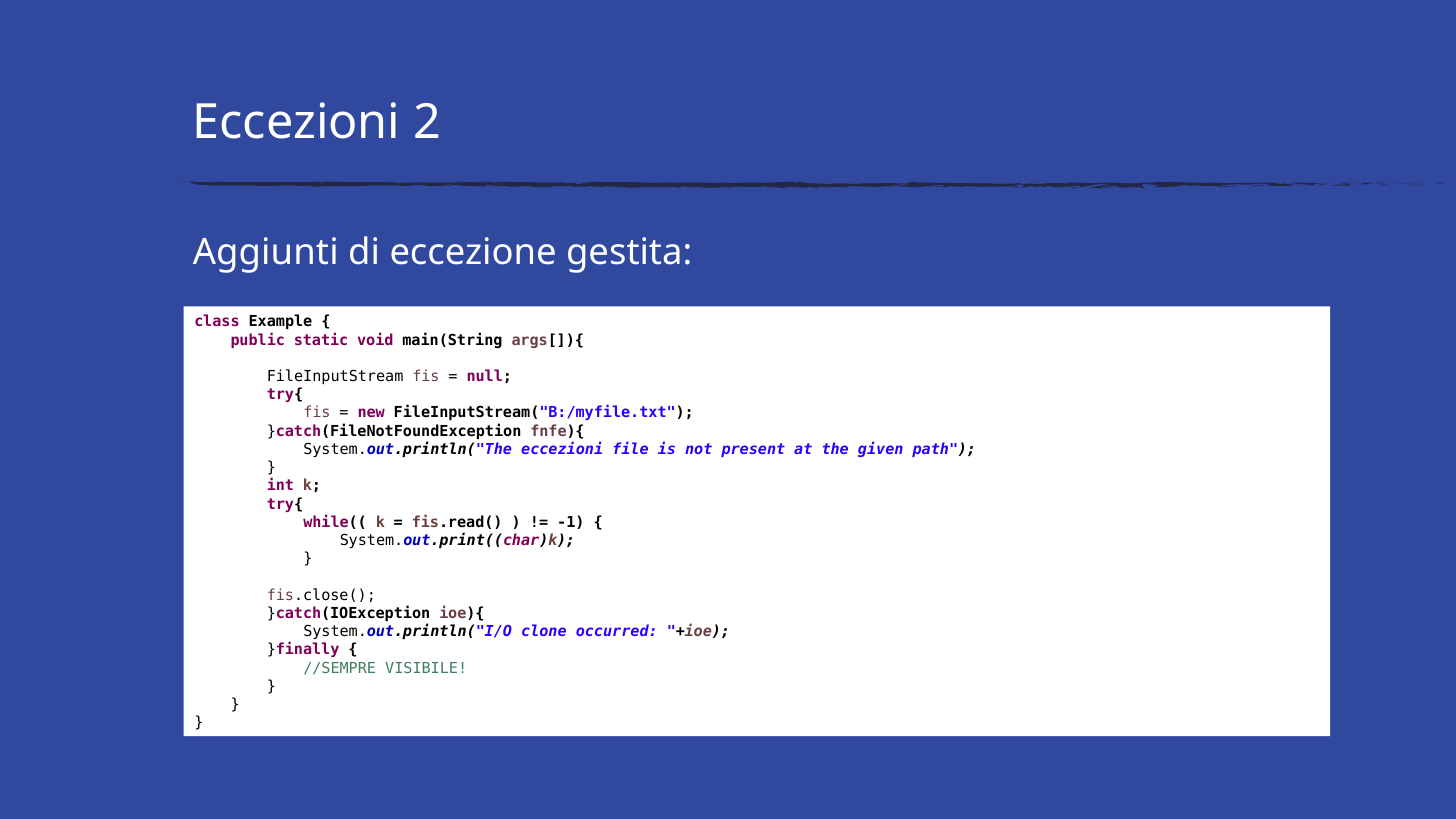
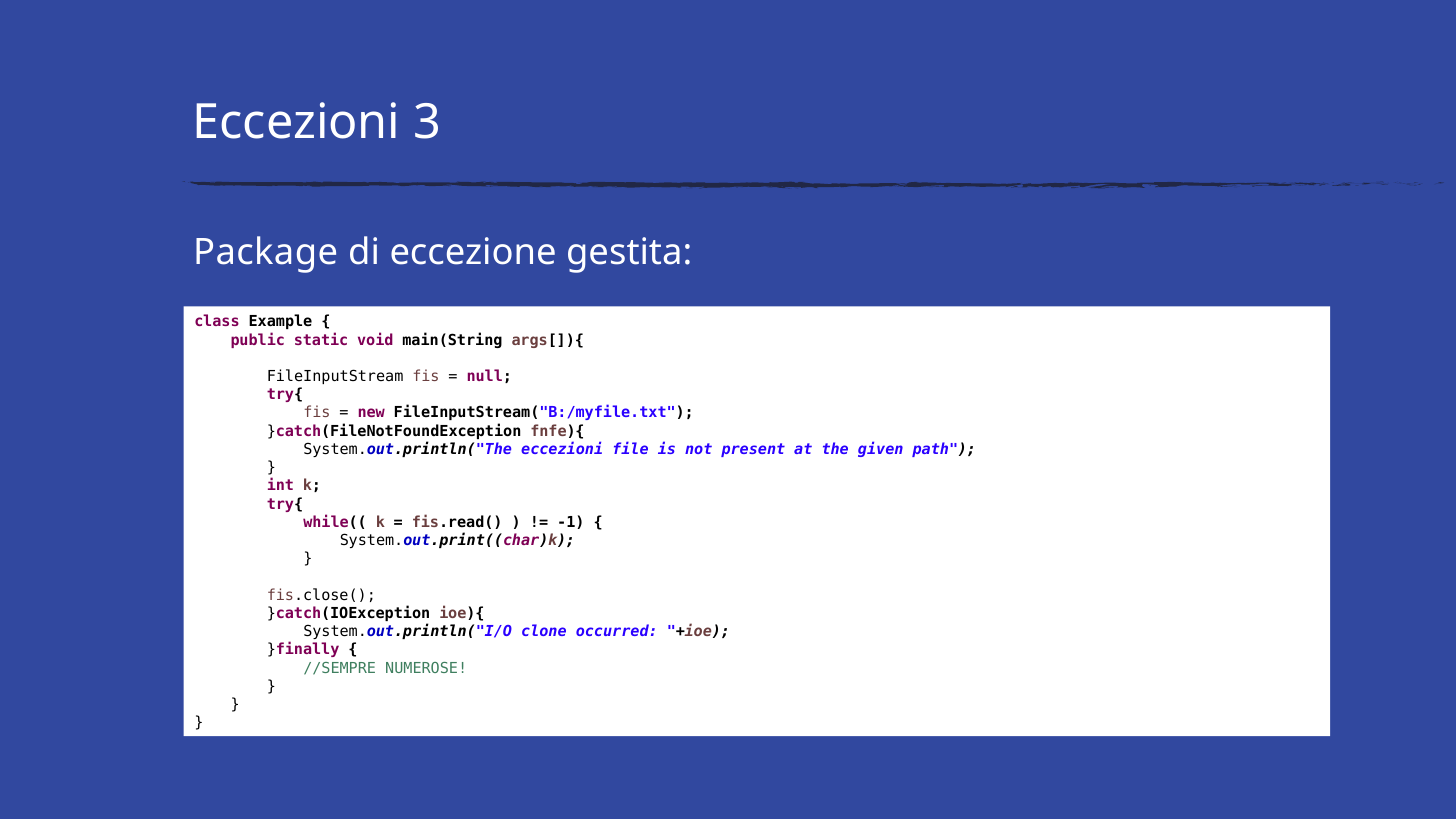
2: 2 -> 3 (427, 123)
Aggiunti: Aggiunti -> Package (266, 252)
VISIBILE: VISIBILE -> NUMEROSE (426, 668)
